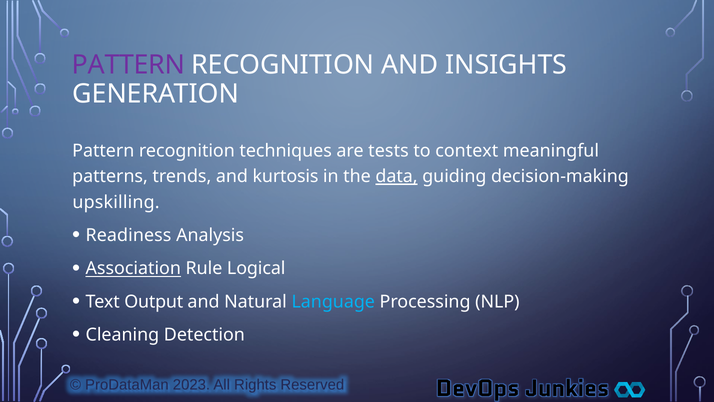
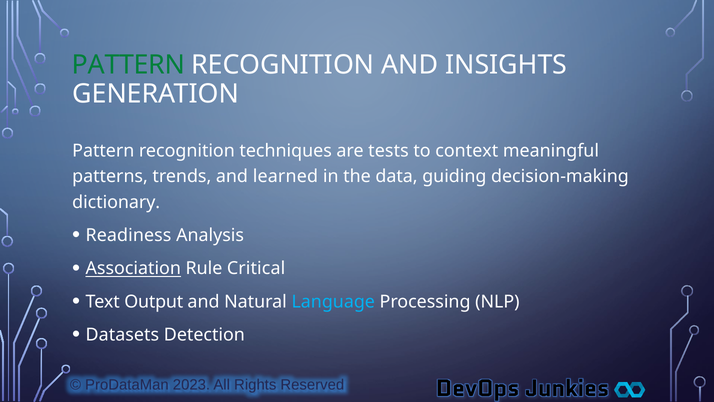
PATTERN colour: purple -> green (128, 65)
kurtosis: kurtosis -> learned (285, 176)
data underline: present -> none (397, 176)
upskilling: upskilling -> dictionary (116, 202)
Logical: Logical -> Critical (256, 268)
Cleaning: Cleaning -> Datasets (122, 335)
